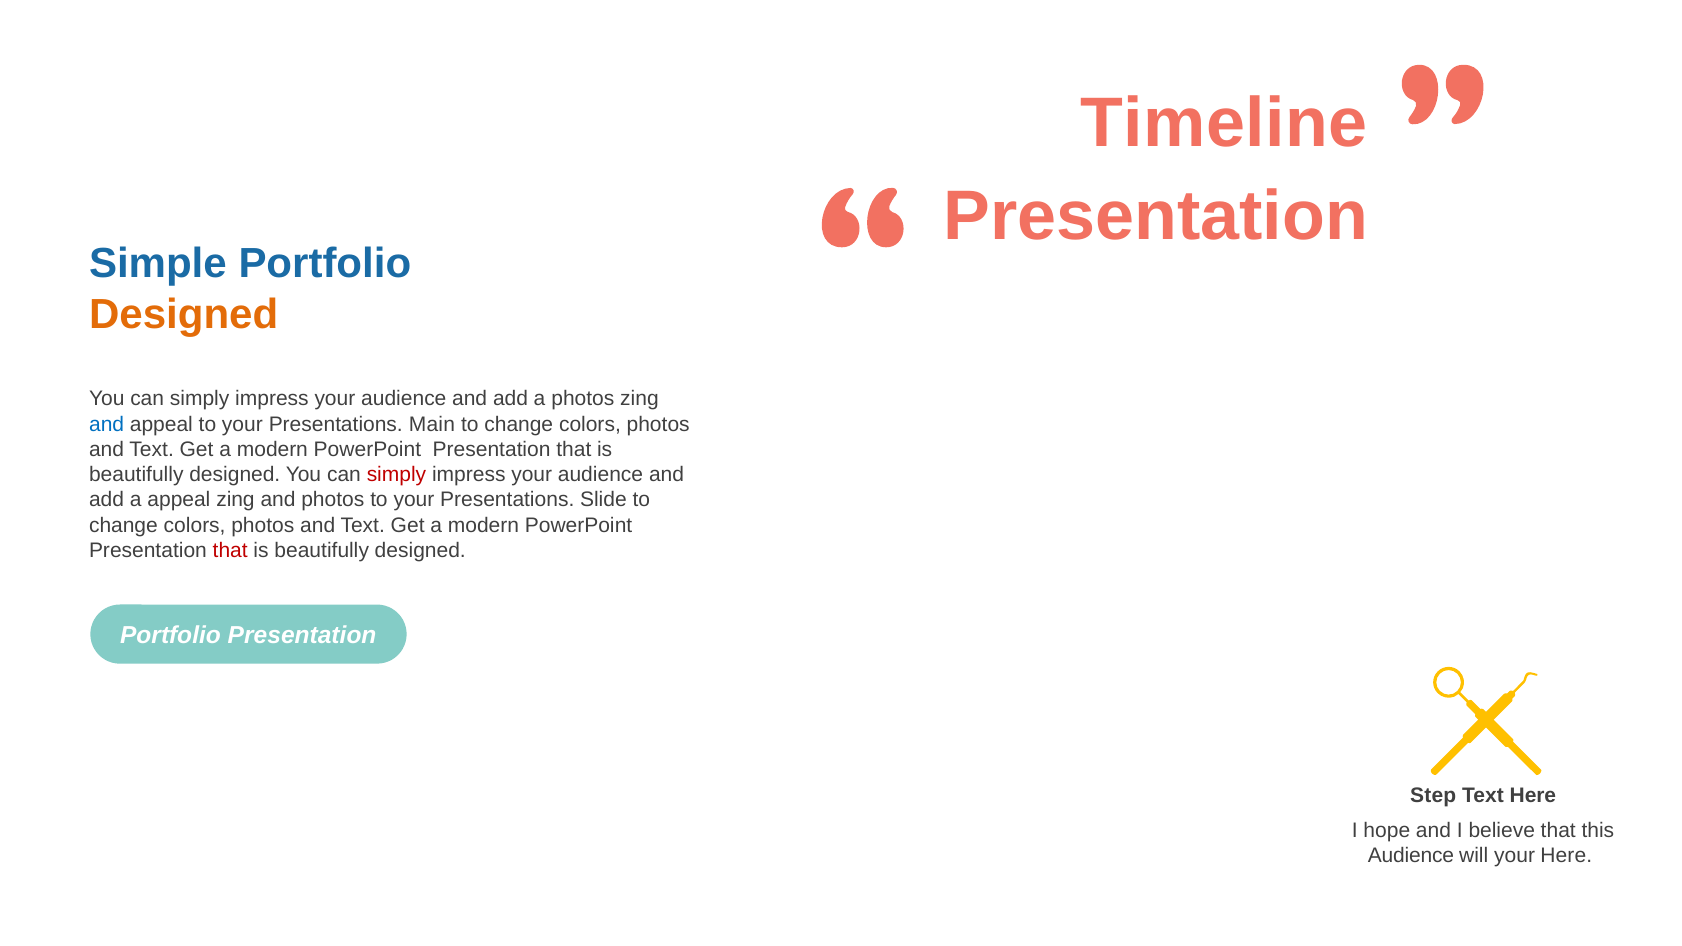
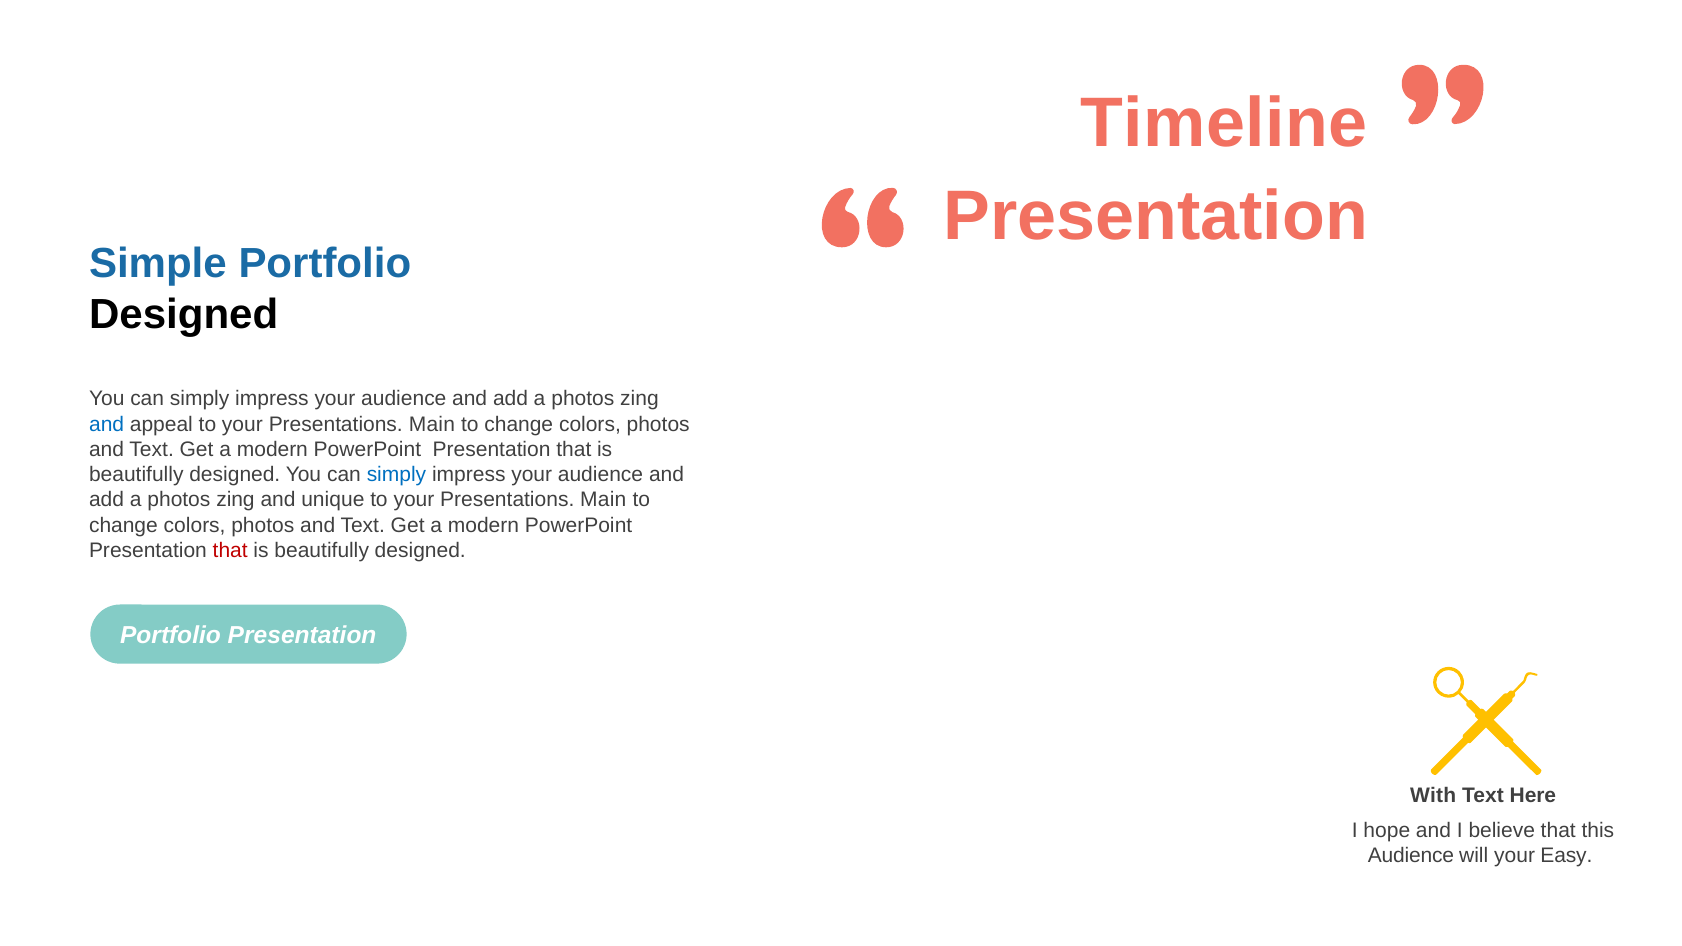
Designed colour: orange -> black (184, 314)
simply colour: red -> blue (396, 475)
appeal: appeal -> photos (179, 500)
and photos: photos -> unique (333, 500)
Slide: Slide -> Main (603, 500)
Step: Step -> With (1433, 796)
your Here: Here -> Easy (1566, 856)
